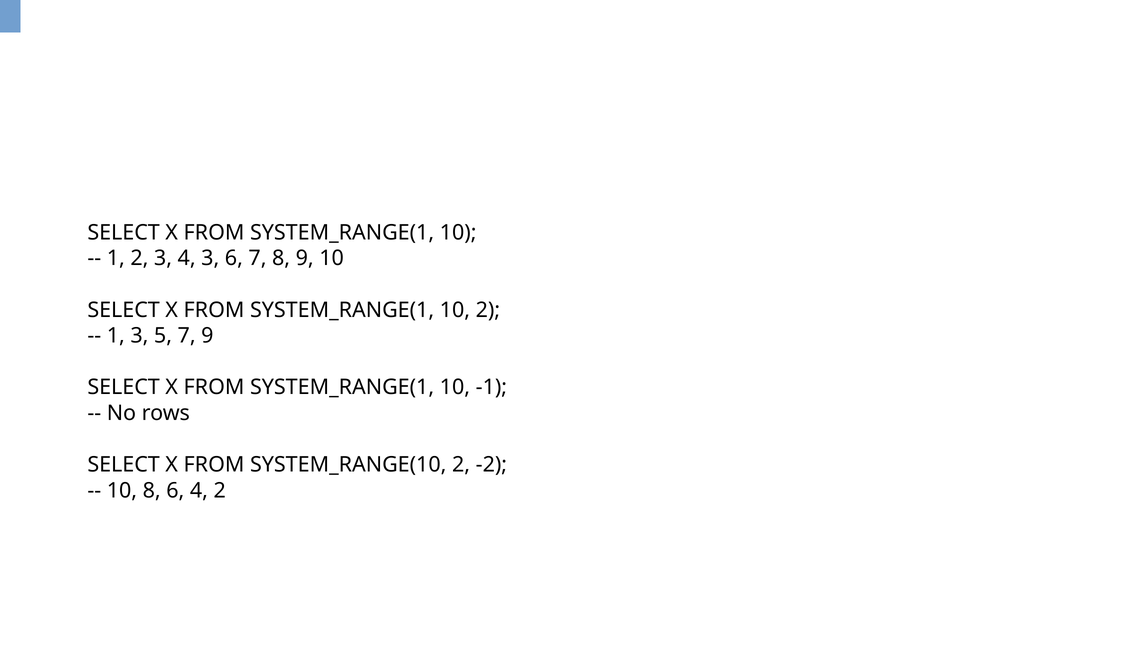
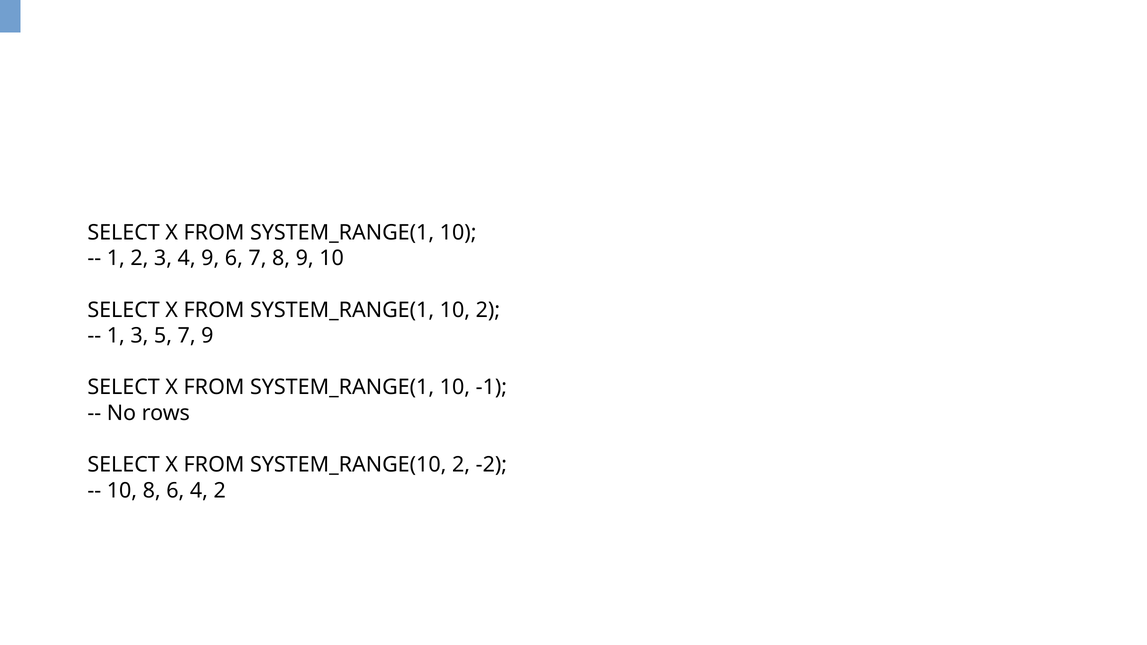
4 3: 3 -> 9 (210, 258)
